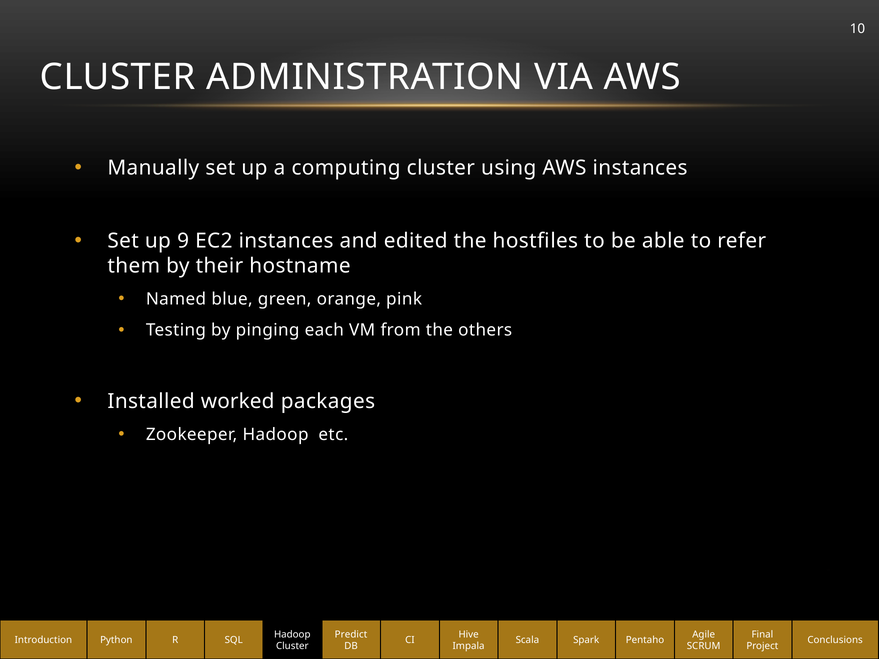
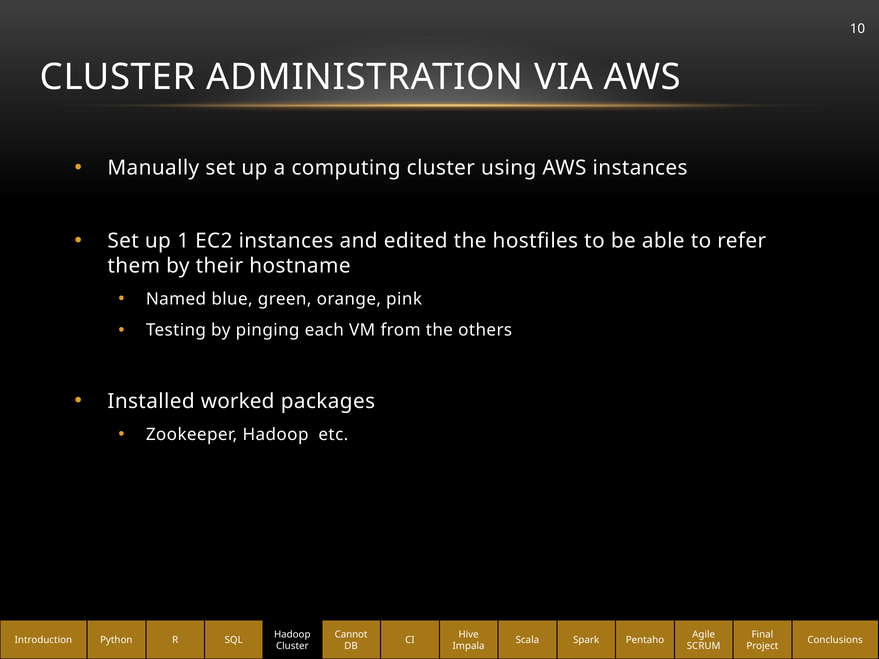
9: 9 -> 1 (183, 241)
Predict: Predict -> Cannot (351, 635)
